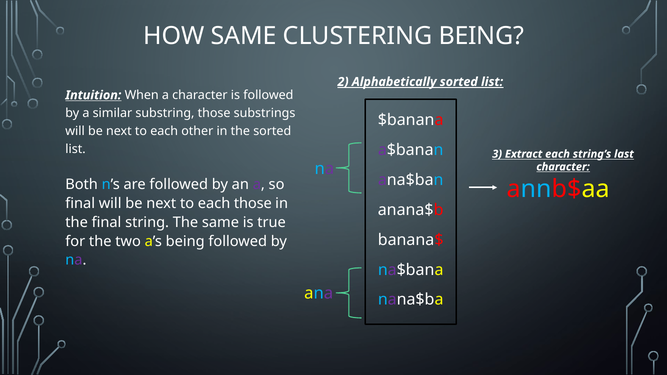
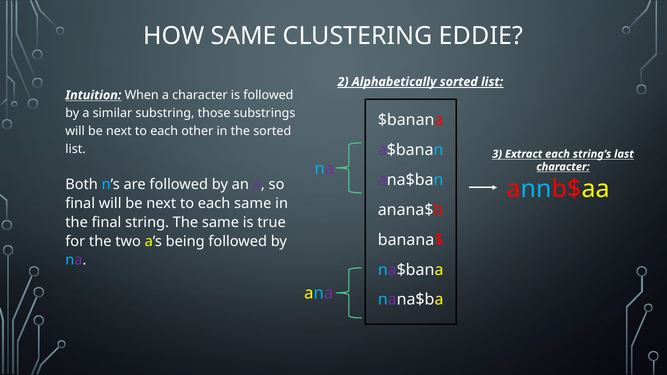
CLUSTERING BEING: BEING -> EDDIE (481, 36)
each those: those -> same (253, 204)
